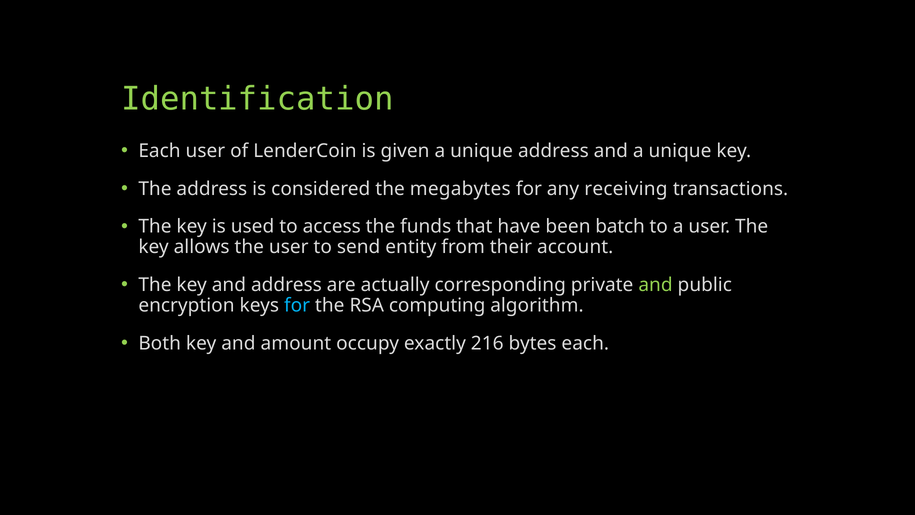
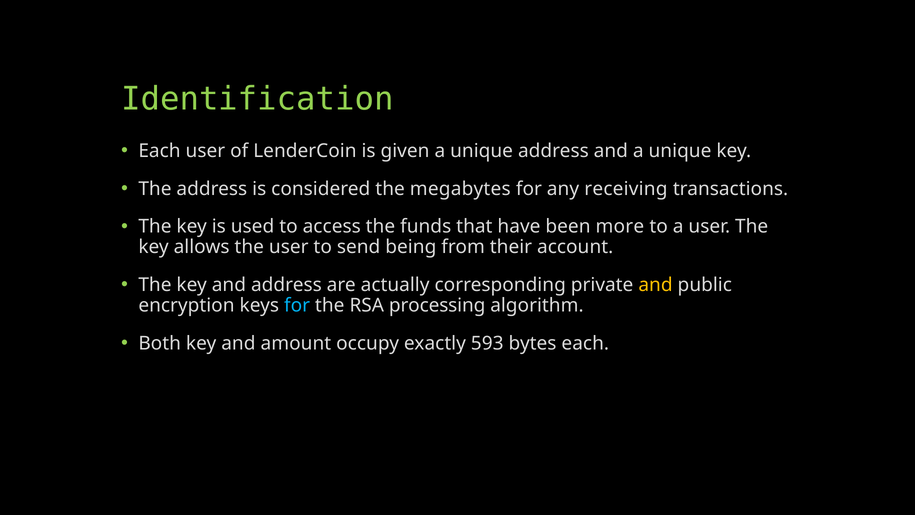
batch: batch -> more (620, 226)
entity: entity -> being (411, 247)
and colour: light green -> yellow (656, 285)
computing: computing -> processing (437, 305)
216: 216 -> 593 (487, 343)
